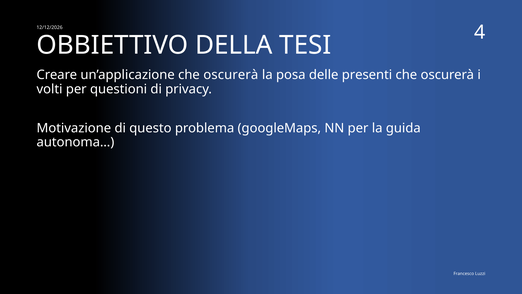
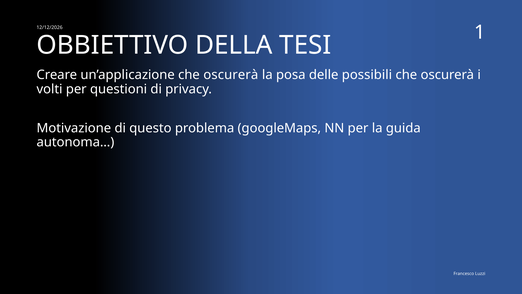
4: 4 -> 1 (480, 32)
presenti: presenti -> possibili (367, 75)
